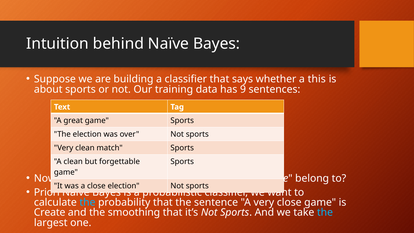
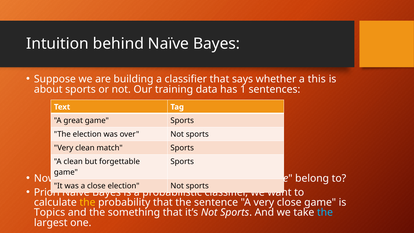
9: 9 -> 1 (243, 89)
the colour: light blue -> yellow (87, 202)
Create: Create -> Topics (50, 212)
smoothing: smoothing -> something (134, 212)
